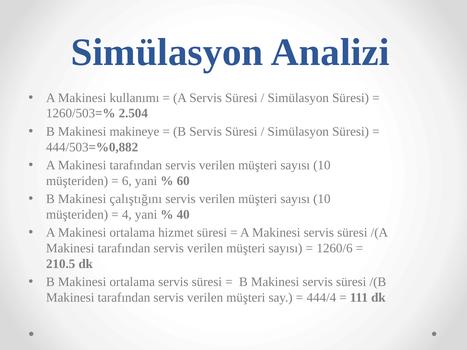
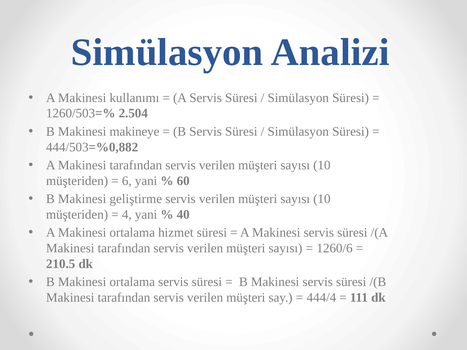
çalıştığını: çalıştığını -> geliştirme (136, 199)
